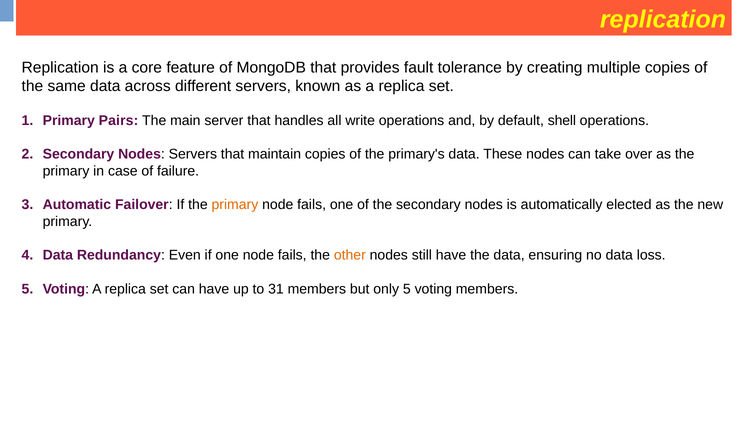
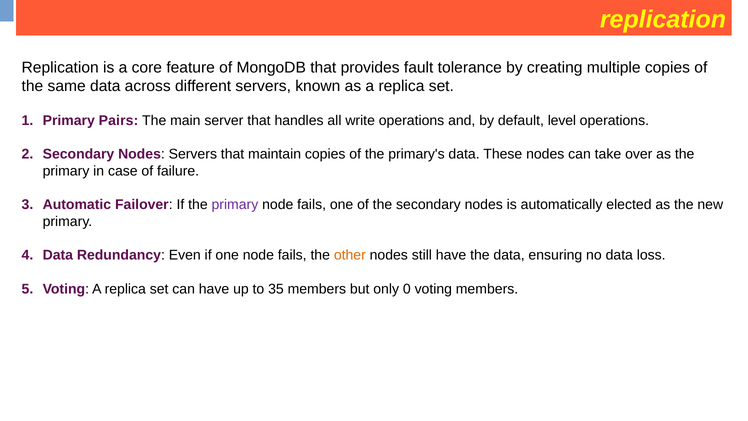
shell: shell -> level (562, 121)
primary colour: orange -> purple (235, 205)
31: 31 -> 35 (276, 289)
only 5: 5 -> 0 (407, 289)
